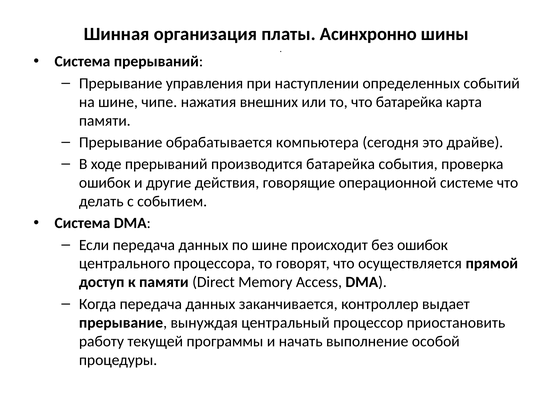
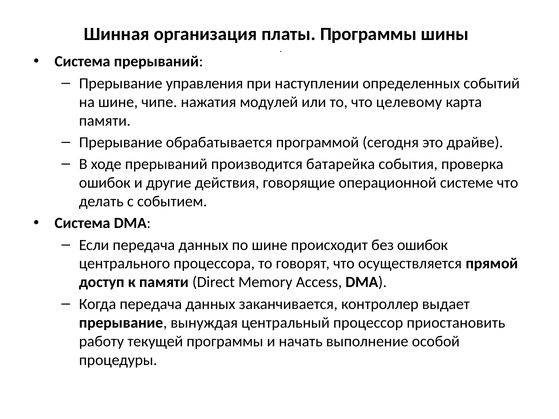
платы Асинхронно: Асинхронно -> Программы (368, 34)
внешних: внешних -> модулей (269, 102)
что батарейка: батарейка -> целевому (409, 102)
компьютера: компьютера -> программой (317, 142)
